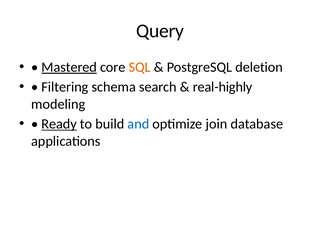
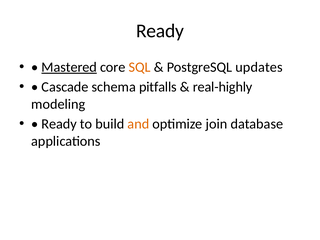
Query: Query -> Ready (160, 31)
deletion: deletion -> updates (259, 67)
Filtering: Filtering -> Cascade (65, 87)
search: search -> pitfalls (158, 87)
Ready underline: present -> none (59, 124)
and colour: blue -> orange (138, 124)
